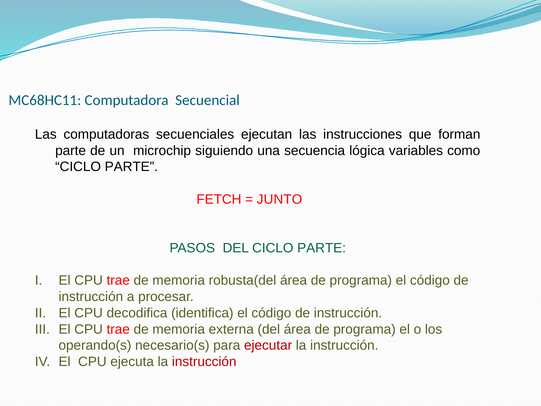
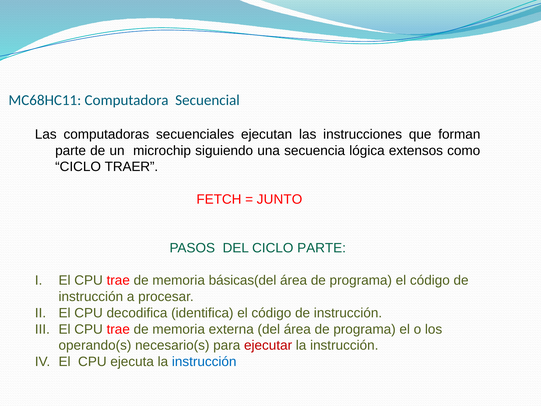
variables: variables -> extensos (416, 151)
PARTE: PARTE -> TRAER (131, 167)
robusta(del: robusta(del -> básicas(del (243, 280)
instrucción colour: red -> blue (204, 361)
